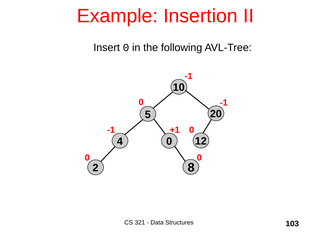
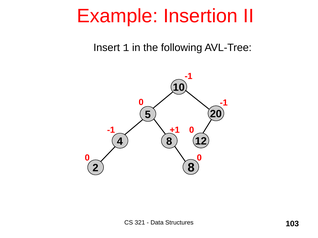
Insert 0: 0 -> 1 (126, 48)
4 0: 0 -> 8 (169, 142)
